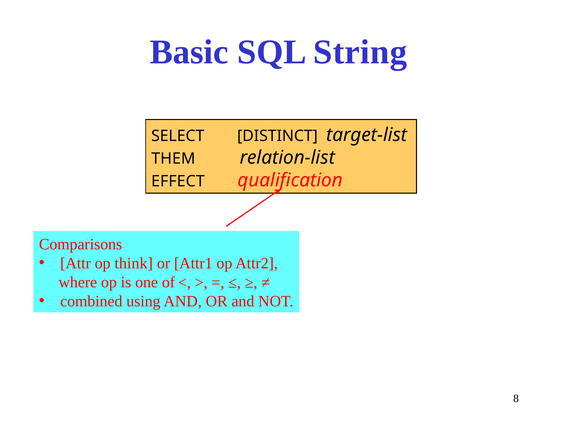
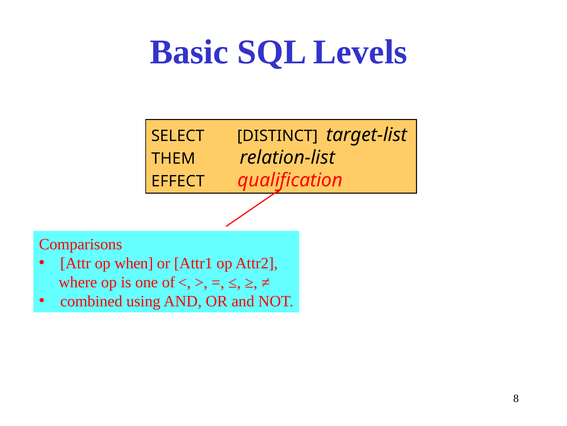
String: String -> Levels (360, 52)
think: think -> when (134, 263)
